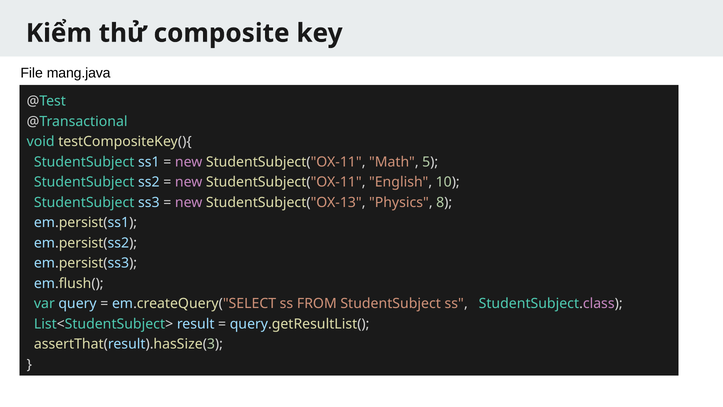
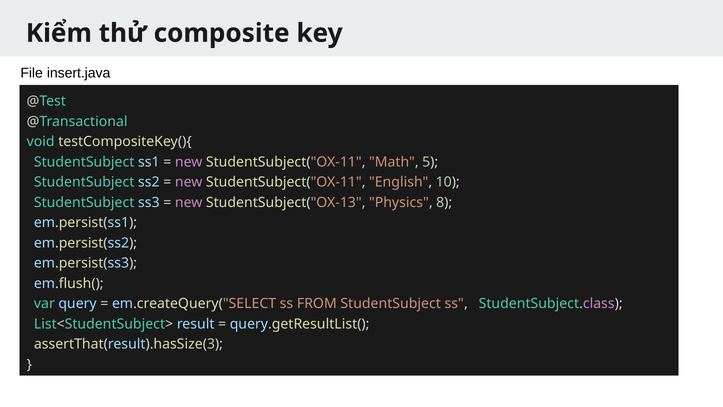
mang.java: mang.java -> insert.java (79, 73)
